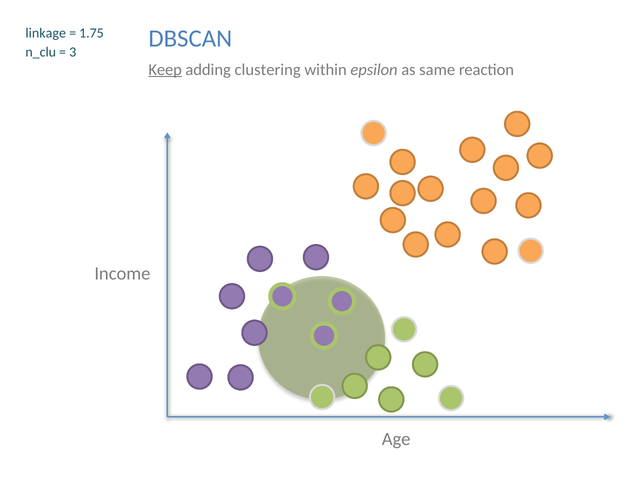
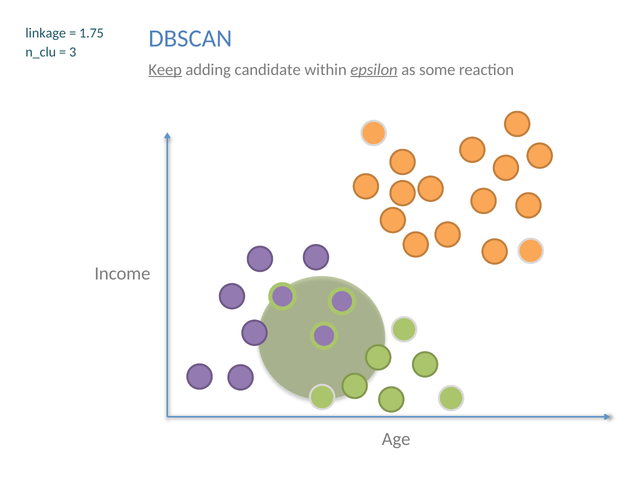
clustering: clustering -> candidate (268, 70)
epsilon underline: none -> present (374, 70)
same: same -> some (437, 70)
